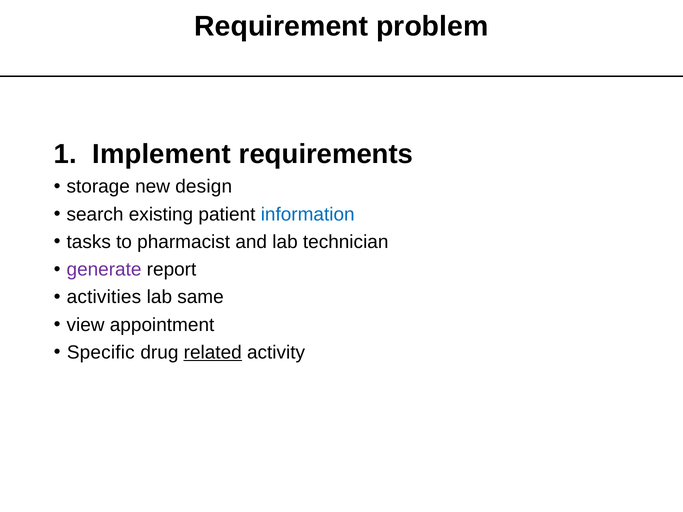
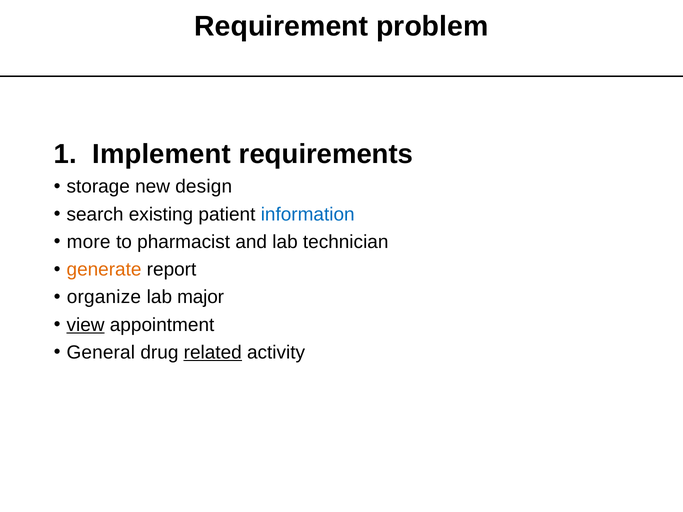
tasks: tasks -> more (89, 242)
generate colour: purple -> orange (104, 270)
activities: activities -> organize (104, 297)
same: same -> major (201, 297)
view underline: none -> present (86, 325)
Specific: Specific -> General (101, 353)
